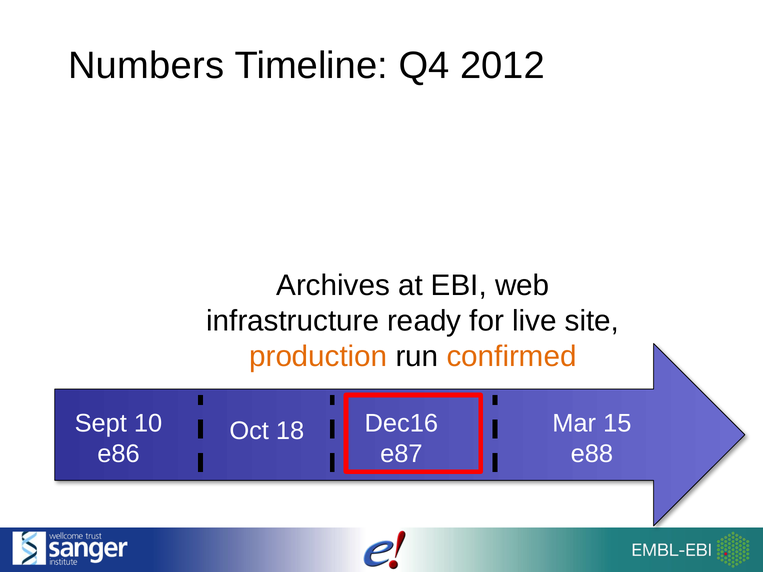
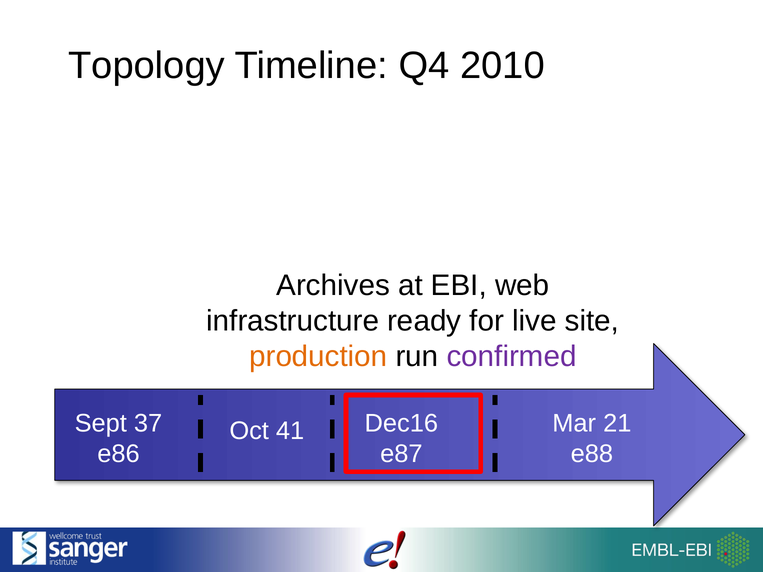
Numbers: Numbers -> Topology (146, 66)
2012: 2012 -> 2010 (502, 66)
confirmed colour: orange -> purple (512, 357)
10: 10 -> 37 (148, 424)
15: 15 -> 21 (617, 424)
18: 18 -> 41 (290, 431)
